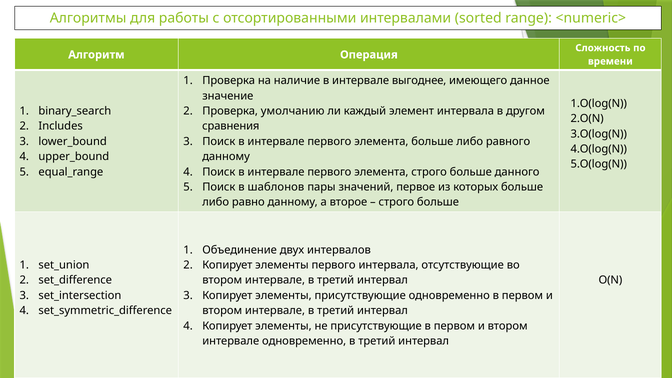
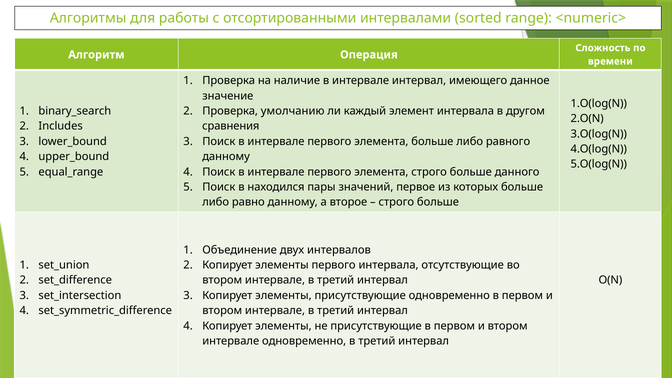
интервале выгоднее: выгоднее -> интервал (419, 81)
шаблонов: шаблонов -> находился (276, 187)
